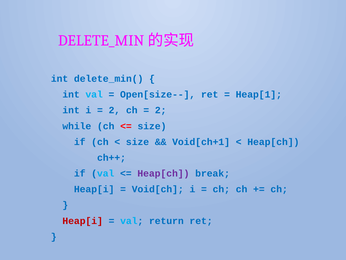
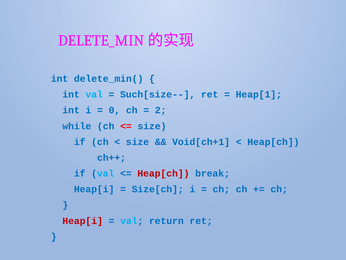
Open[size--: Open[size-- -> Such[size-- (158, 94)
2: 2 -> 0 (114, 110)
Heap[ch colour: purple -> red (163, 173)
Void[ch: Void[ch -> Size[ch (158, 189)
